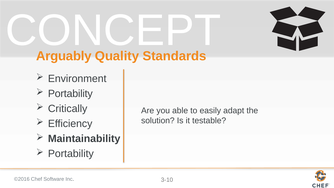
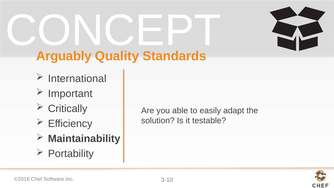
Environment: Environment -> International (77, 79)
Portability: Portability -> Important (70, 94)
